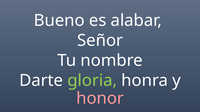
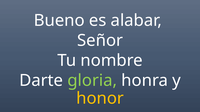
honor colour: pink -> yellow (100, 99)
